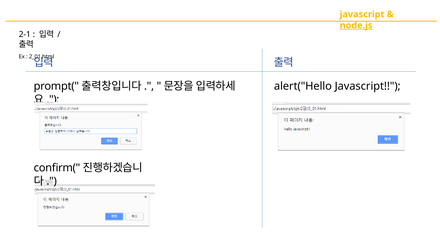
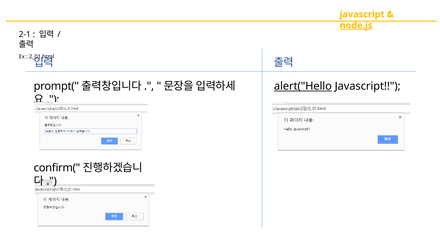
alert("Hello underline: none -> present (303, 86)
